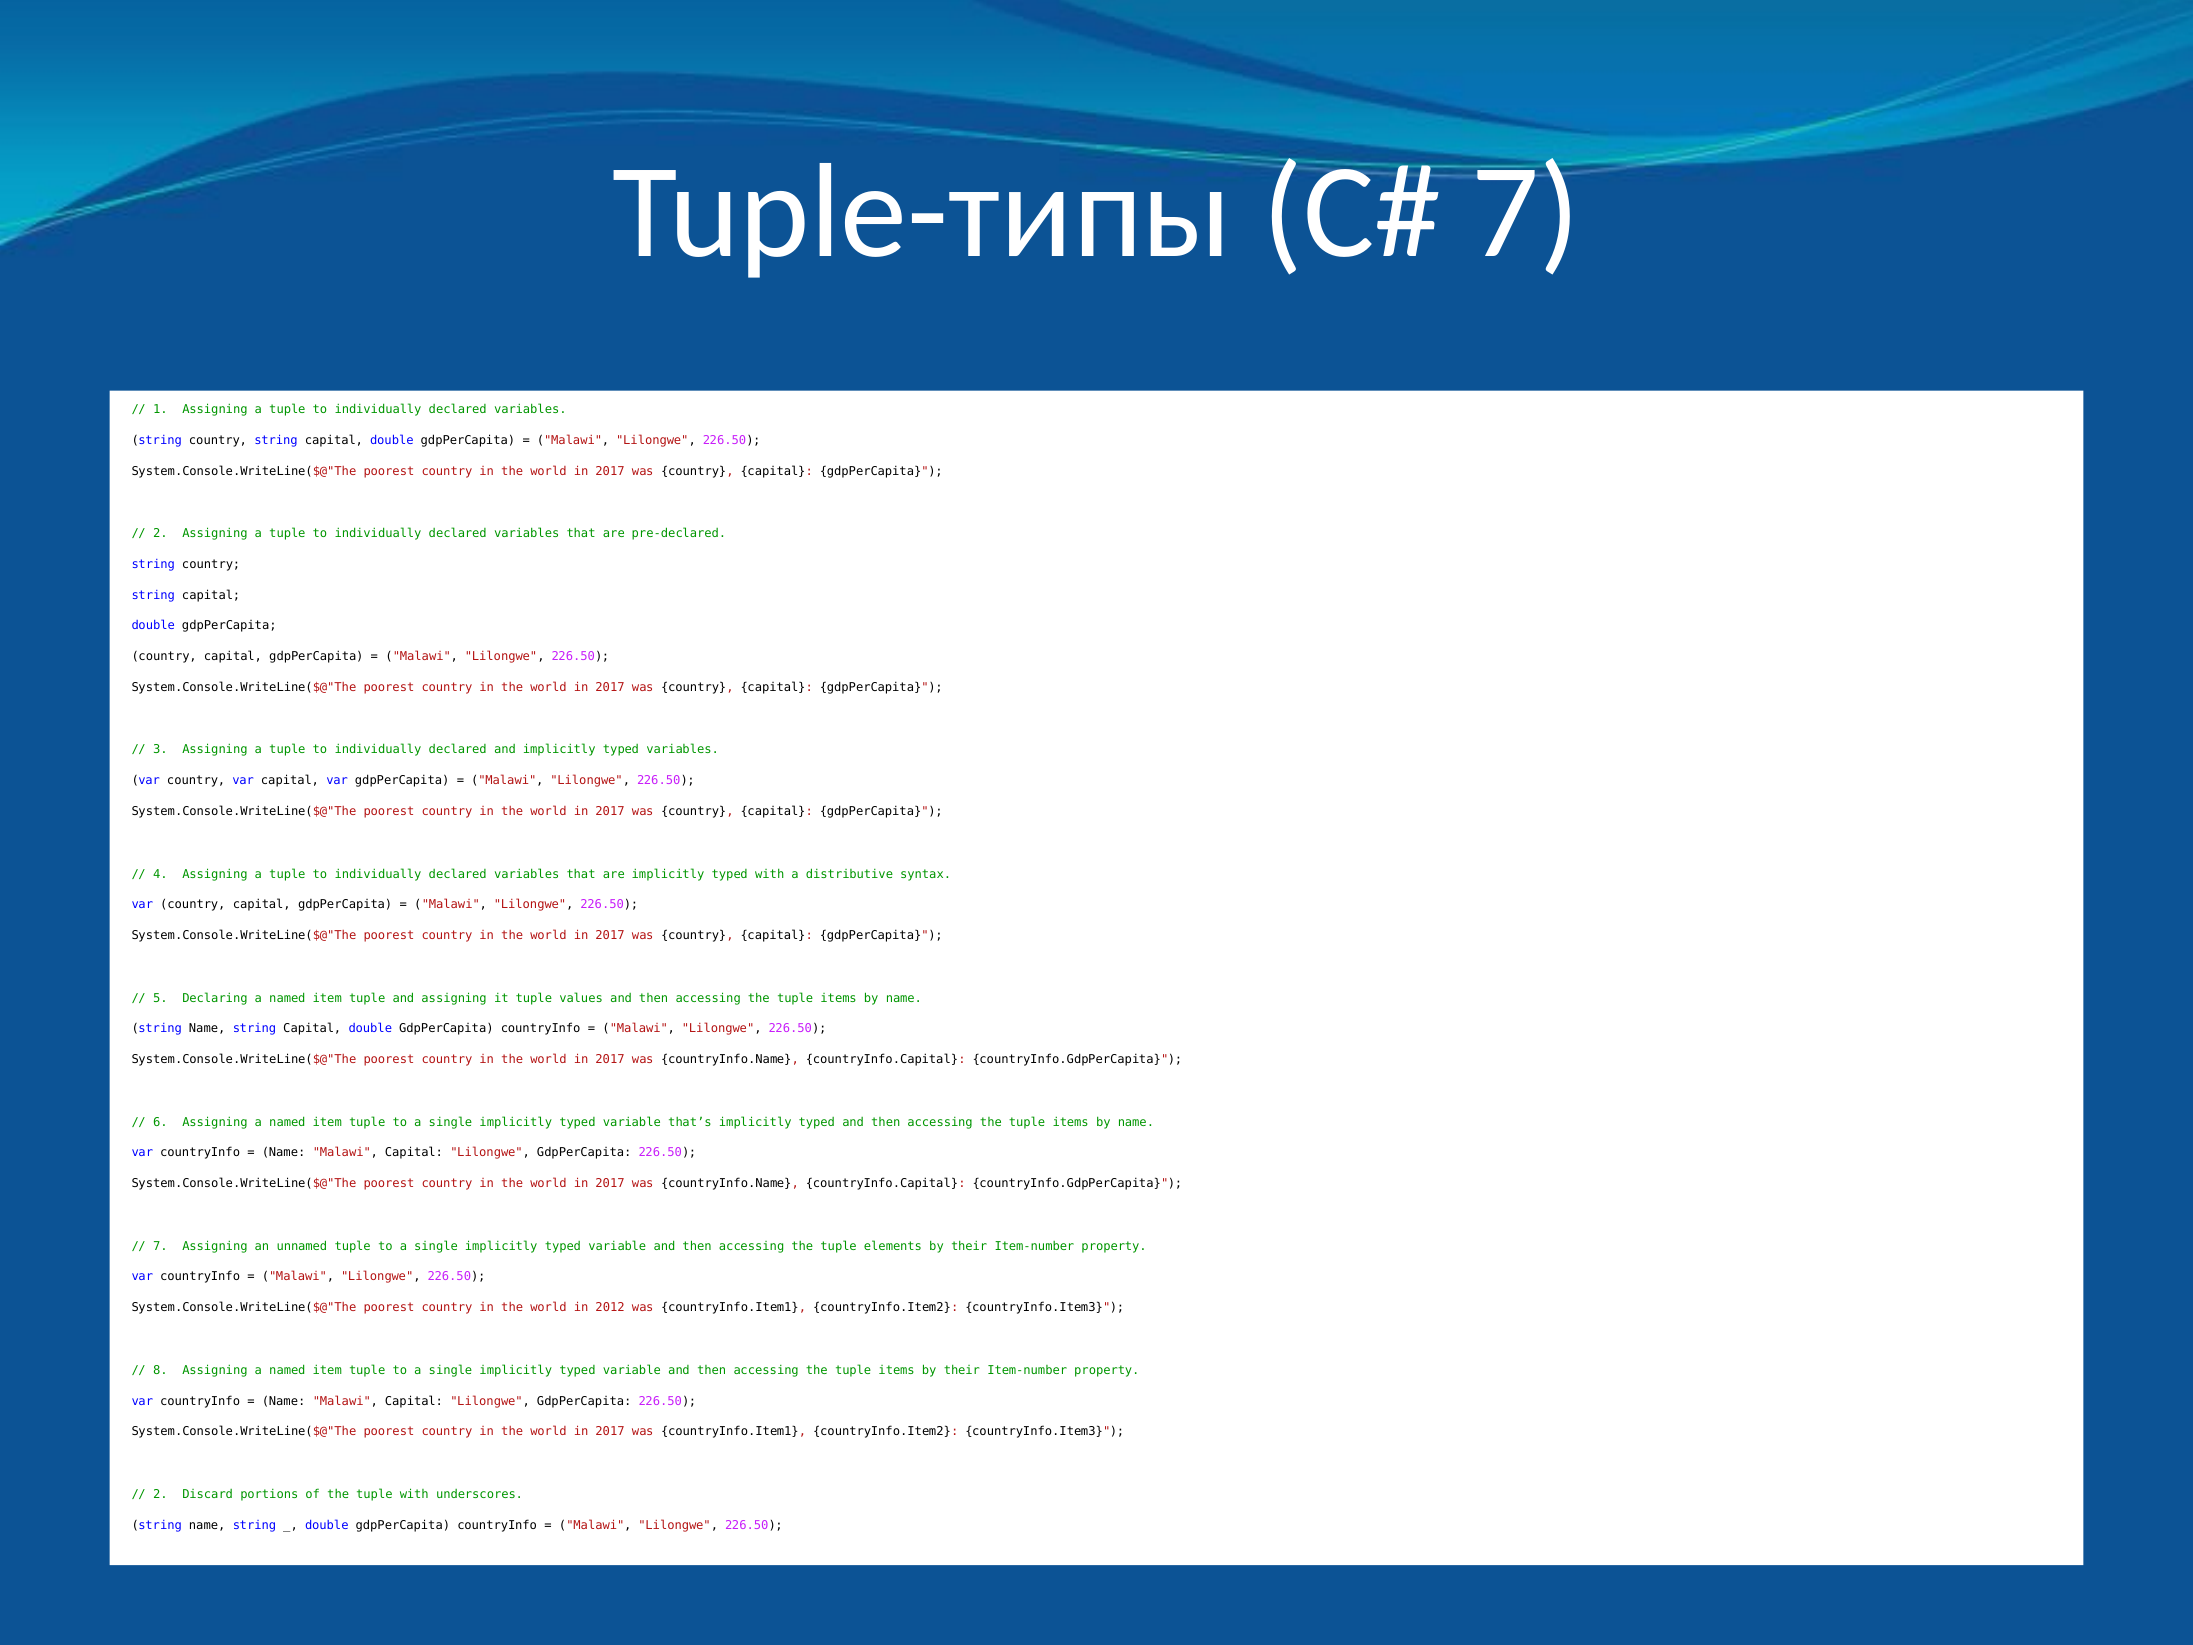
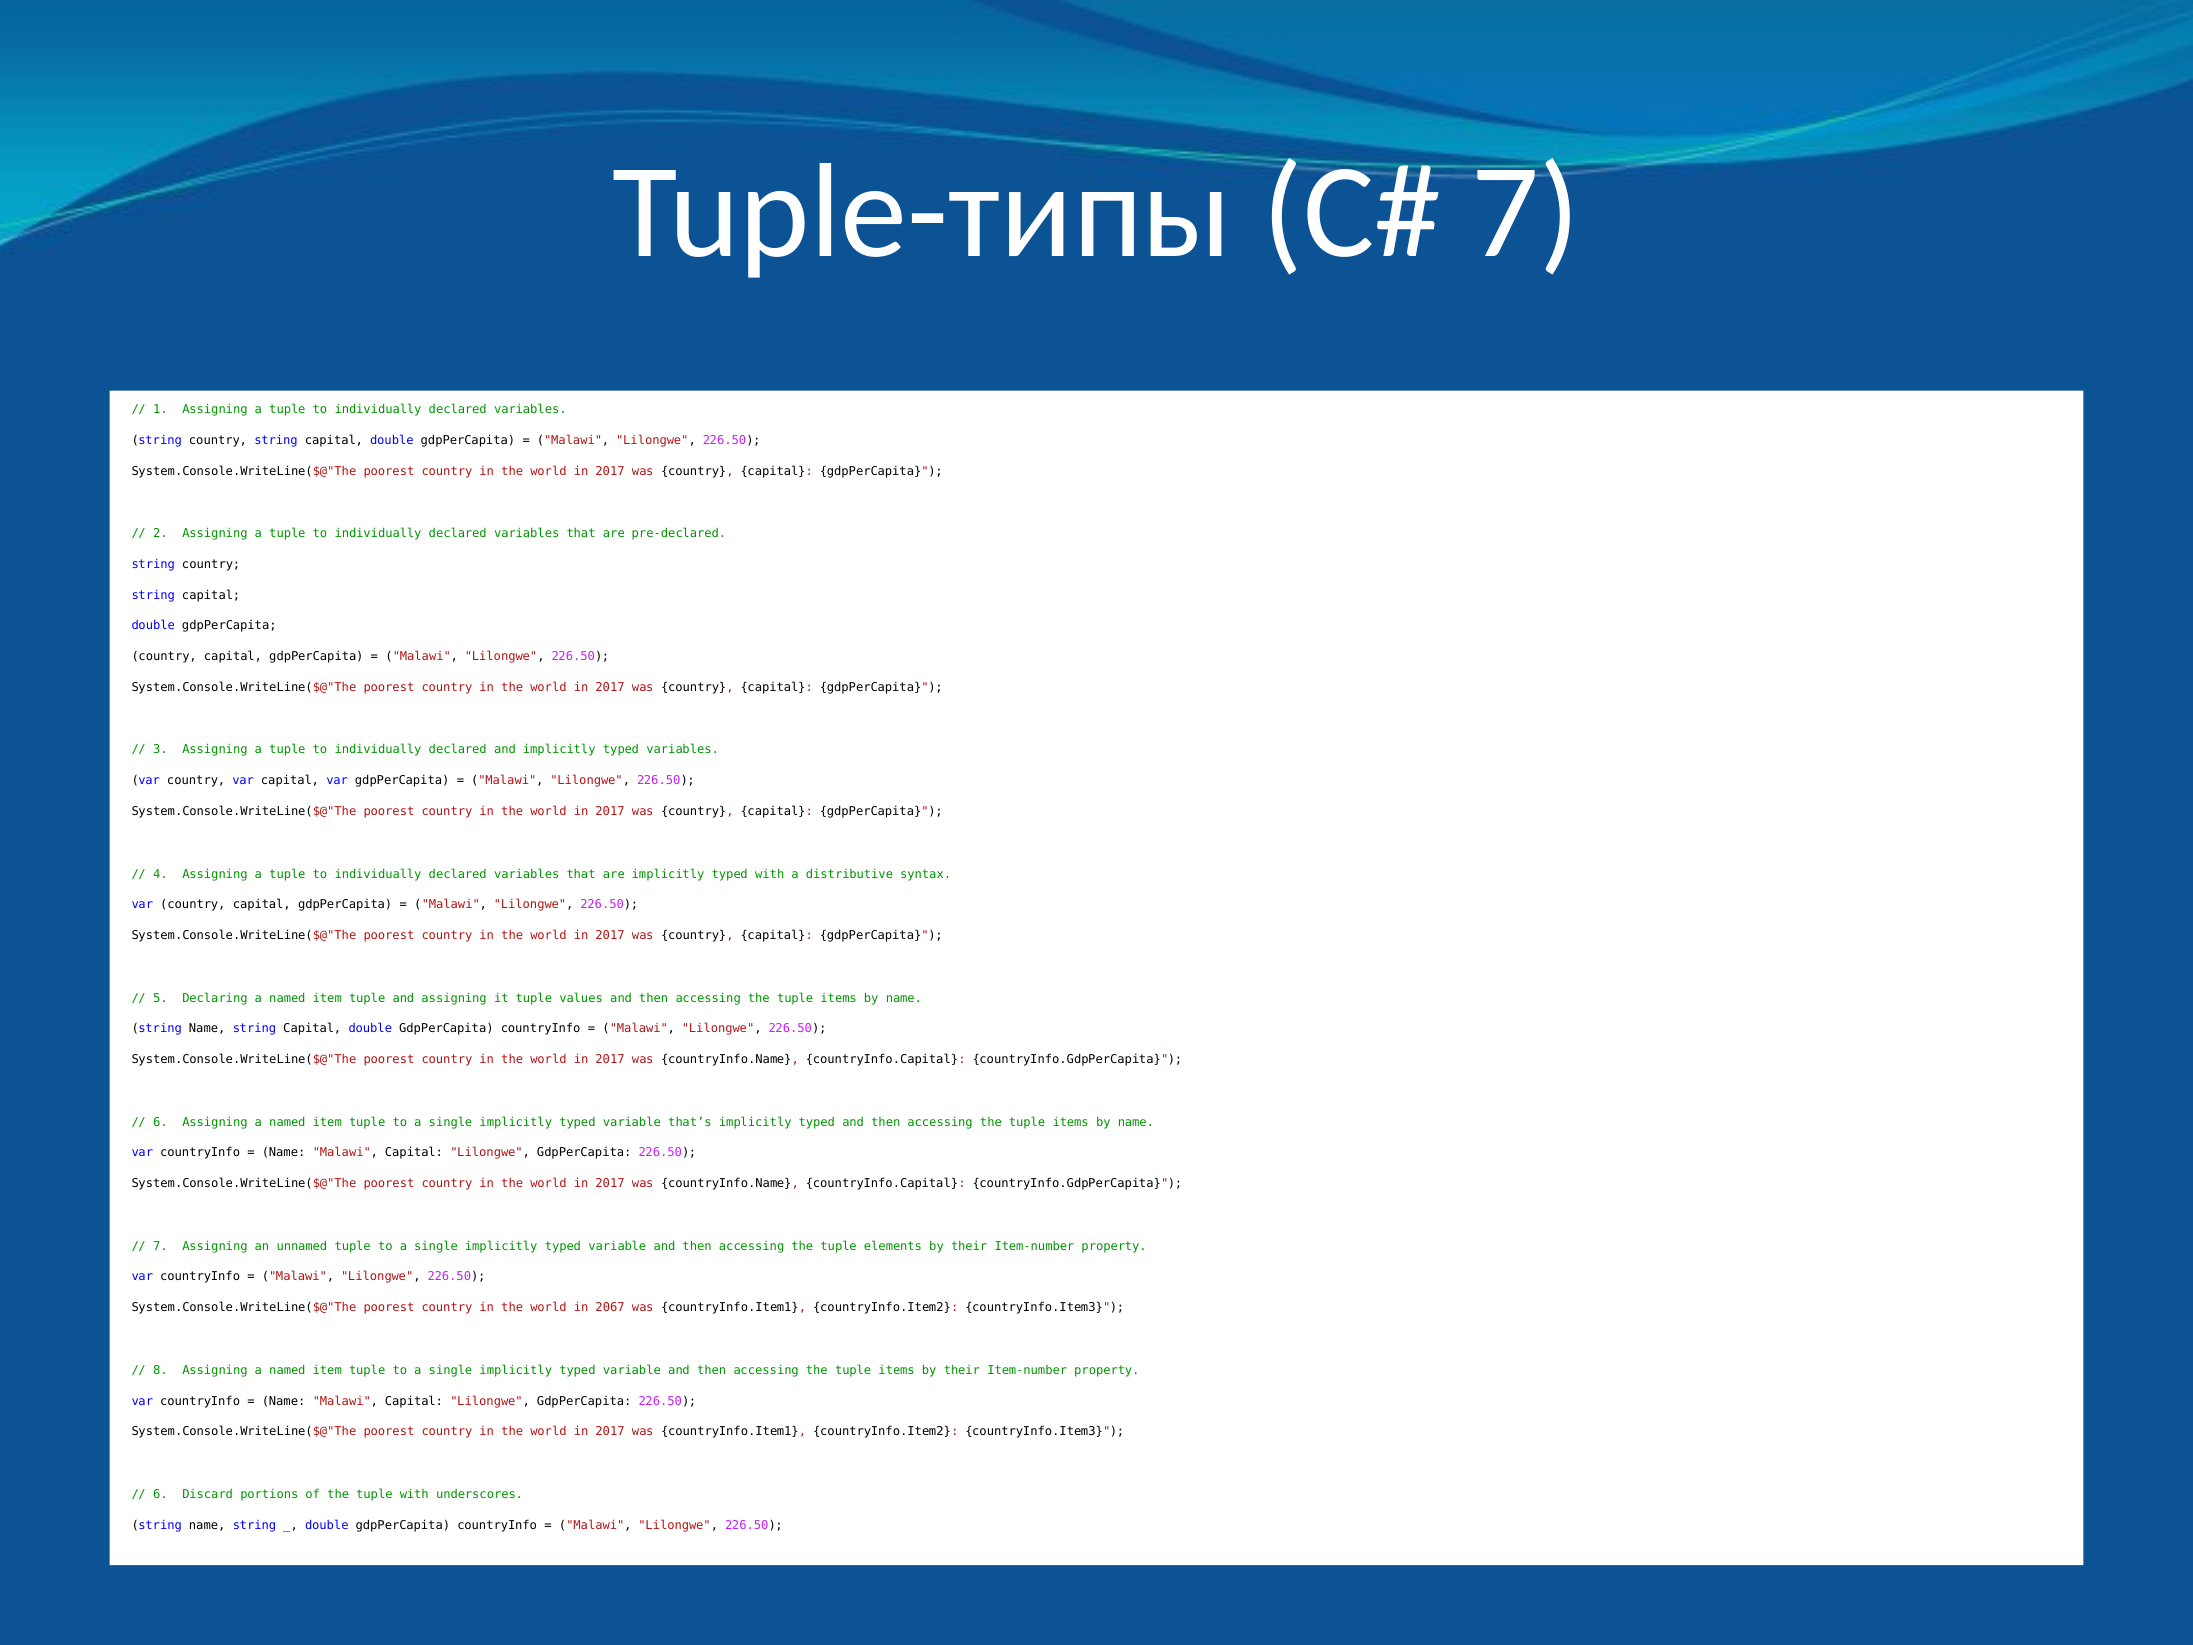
2012: 2012 -> 2067 (610, 1307)
2: 2 -> 6 (160, 1494)
